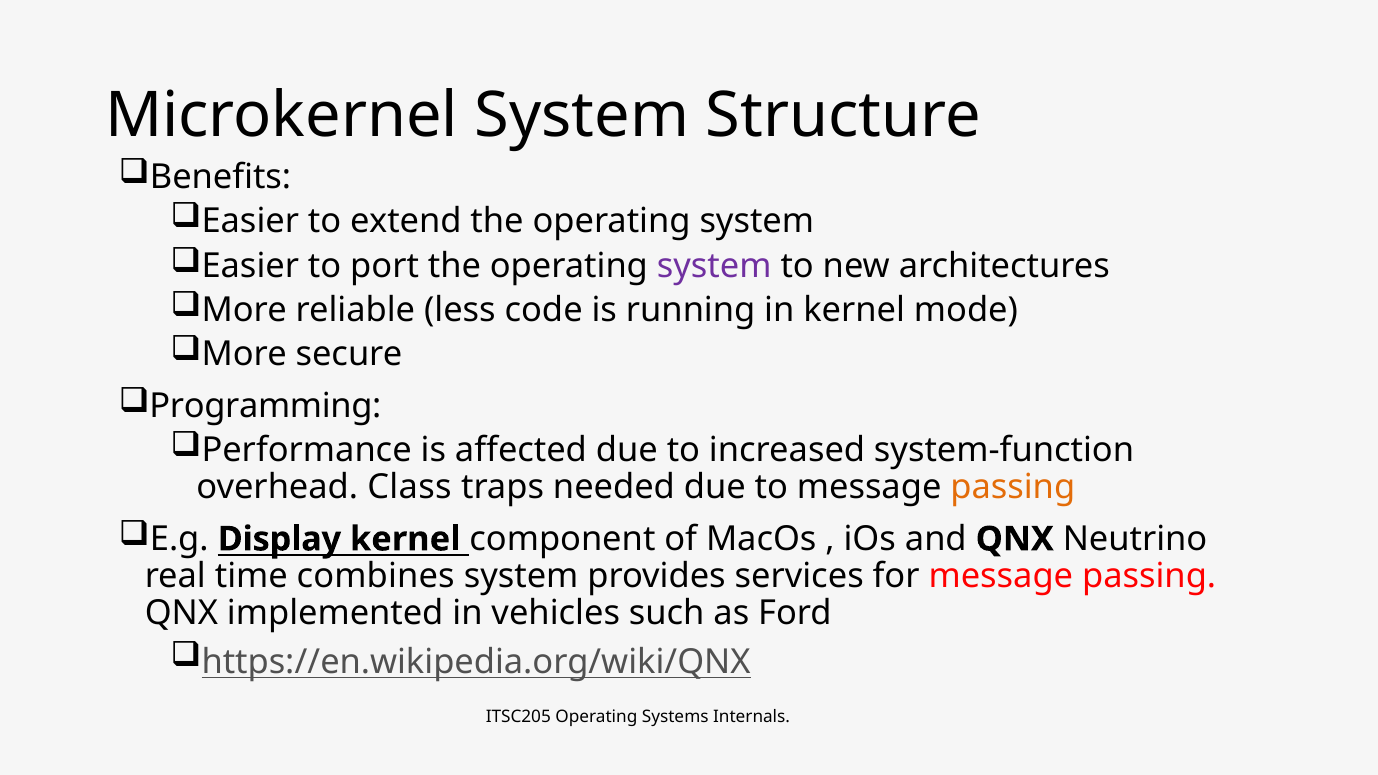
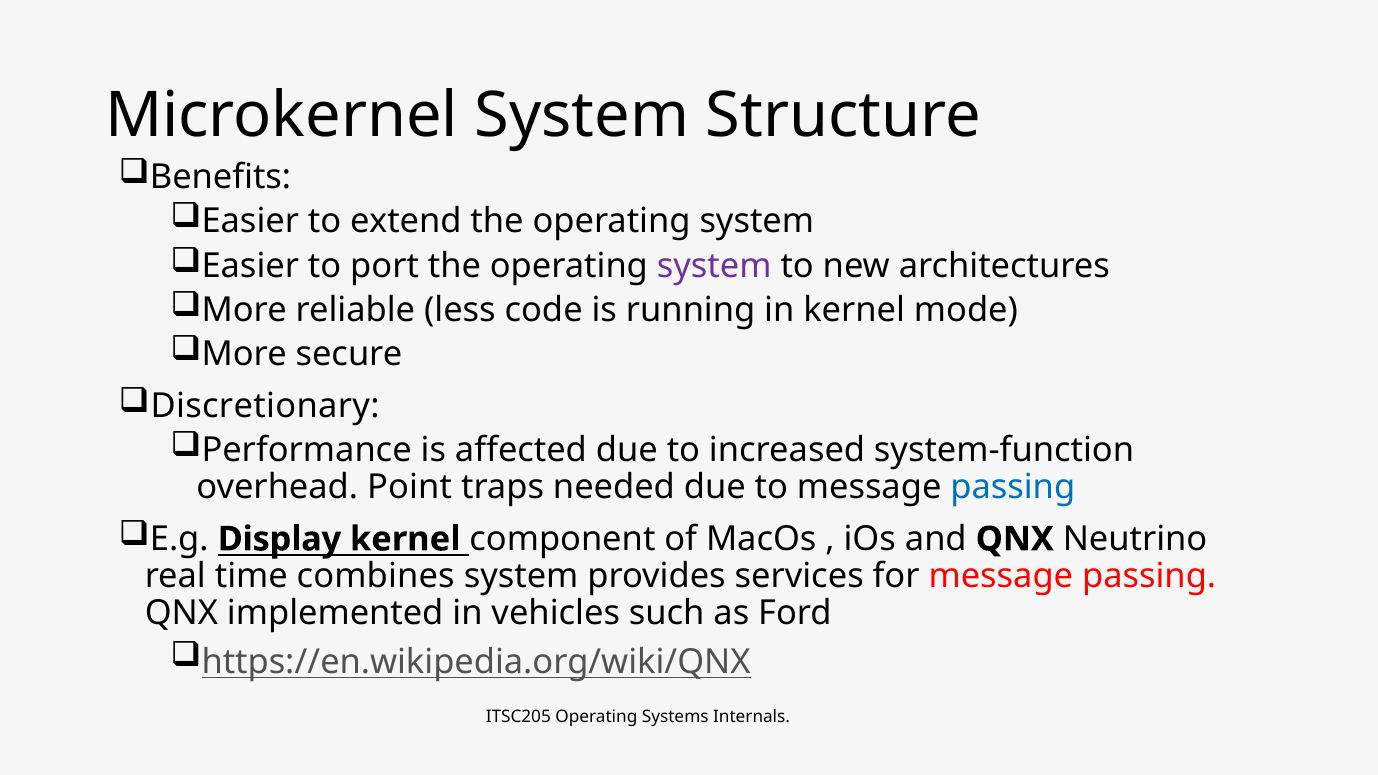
Programming: Programming -> Discretionary (265, 406)
Class: Class -> Point (410, 488)
passing colour: orange -> blue (1013, 488)
